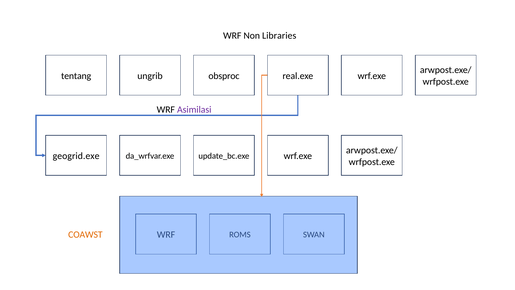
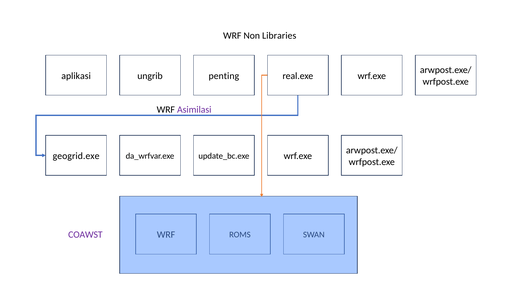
tentang: tentang -> aplikasi (76, 76)
obsproc: obsproc -> penting (224, 76)
COAWST colour: orange -> purple (85, 234)
